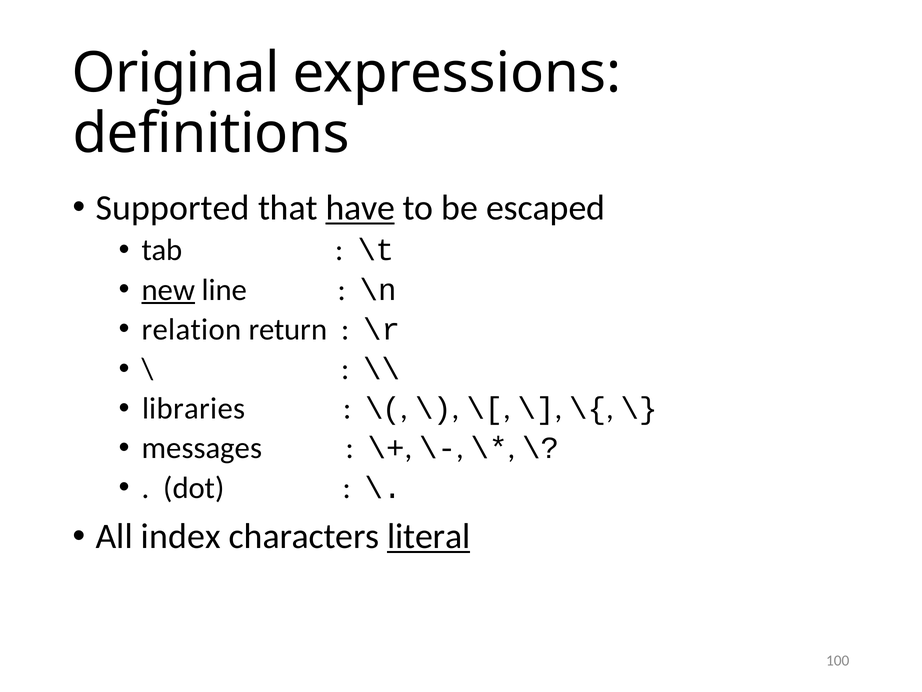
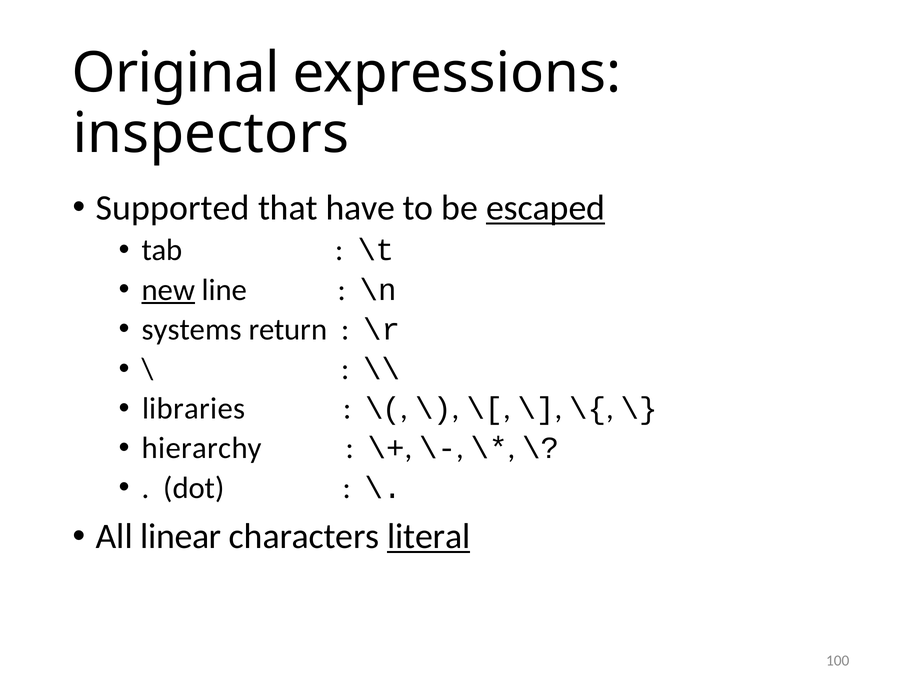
definitions: definitions -> inspectors (211, 134)
have underline: present -> none (360, 208)
escaped underline: none -> present (546, 208)
relation: relation -> systems (192, 329)
messages: messages -> hierarchy (202, 448)
index: index -> linear (181, 536)
